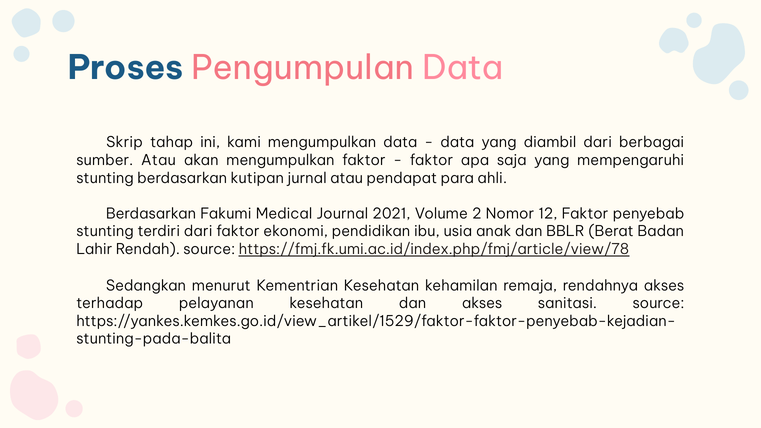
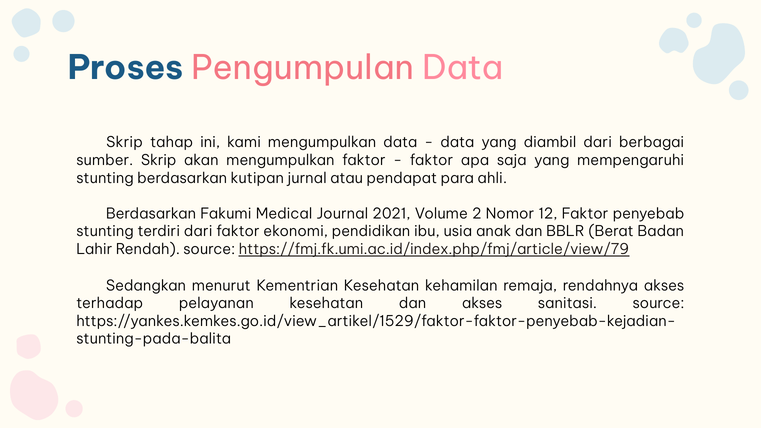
sumber Atau: Atau -> Skrip (159, 160)
https://fmj.fk.umi.ac.id/index.php/fmj/article/view/78: https://fmj.fk.umi.ac.id/index.php/fmj/article/view/78 -> https://fmj.fk.umi.ac.id/index.php/fmj/article/view/79 (434, 249)
